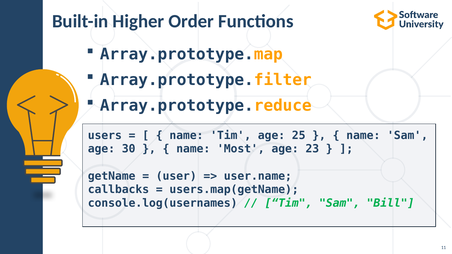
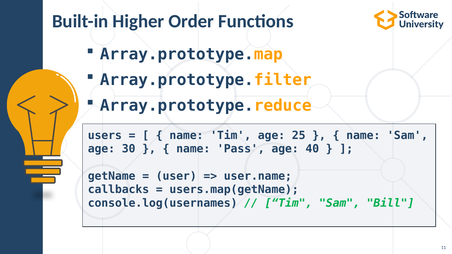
Most: Most -> Pass (241, 149)
23: 23 -> 40 (312, 149)
